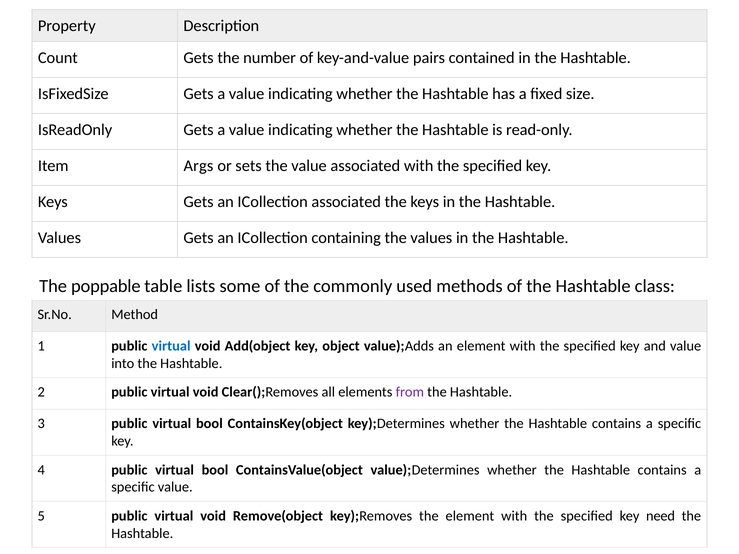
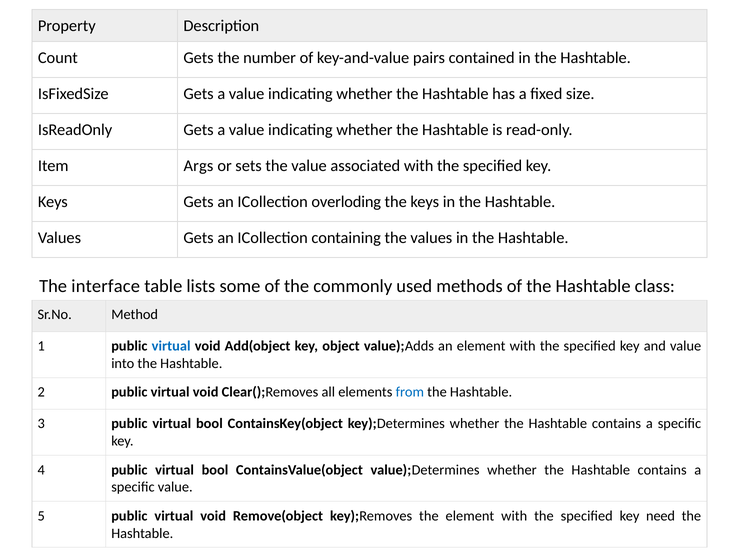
ICollection associated: associated -> overloding (346, 202)
poppable: poppable -> interface (106, 286)
from colour: purple -> blue (410, 392)
